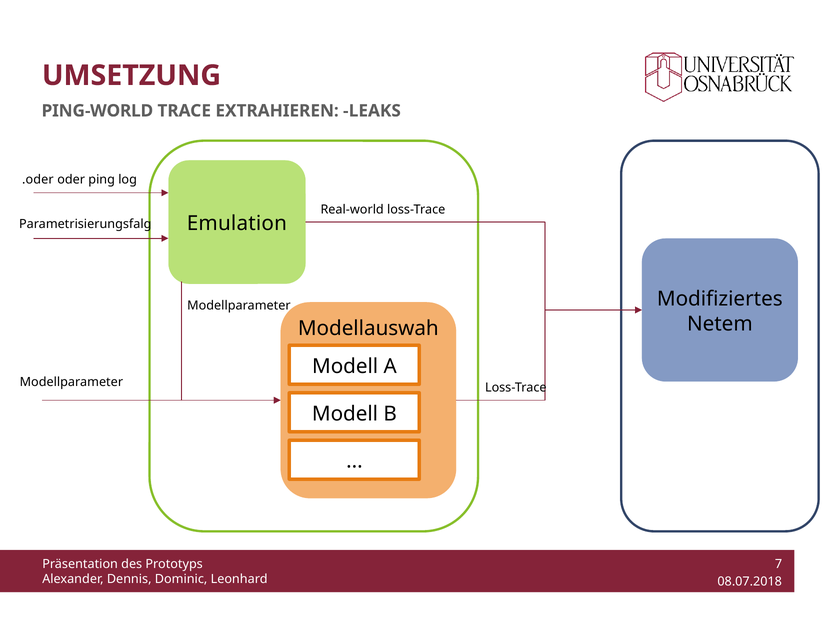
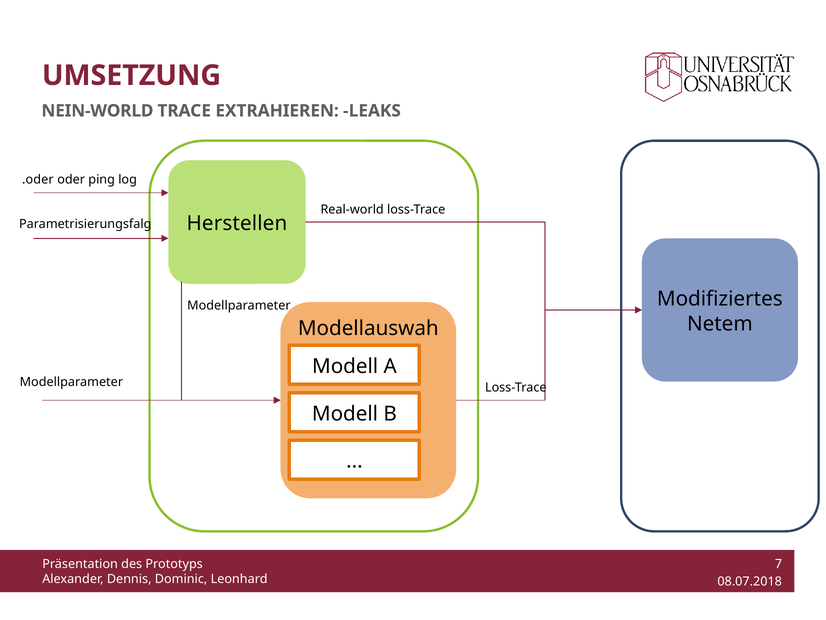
PING-WORLD: PING-WORLD -> NEIN-WORLD (97, 111)
Emulation: Emulation -> Herstellen (237, 223)
